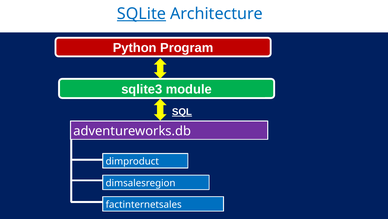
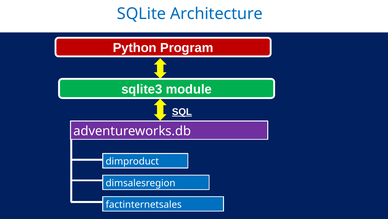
SQLite underline: present -> none (141, 14)
